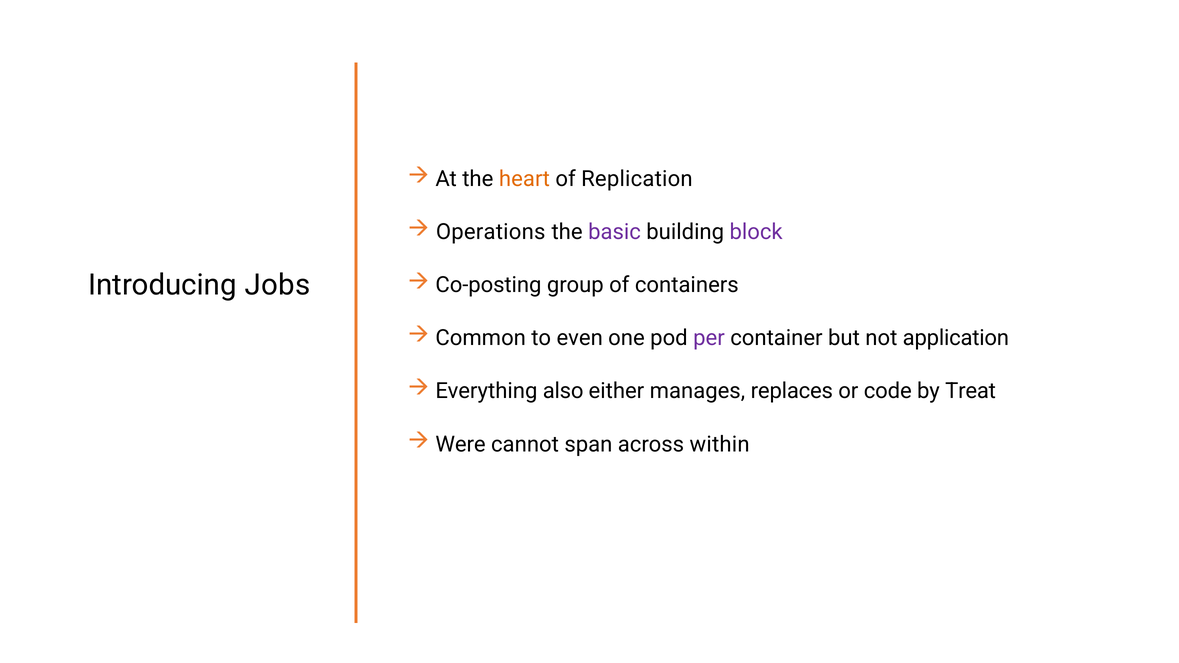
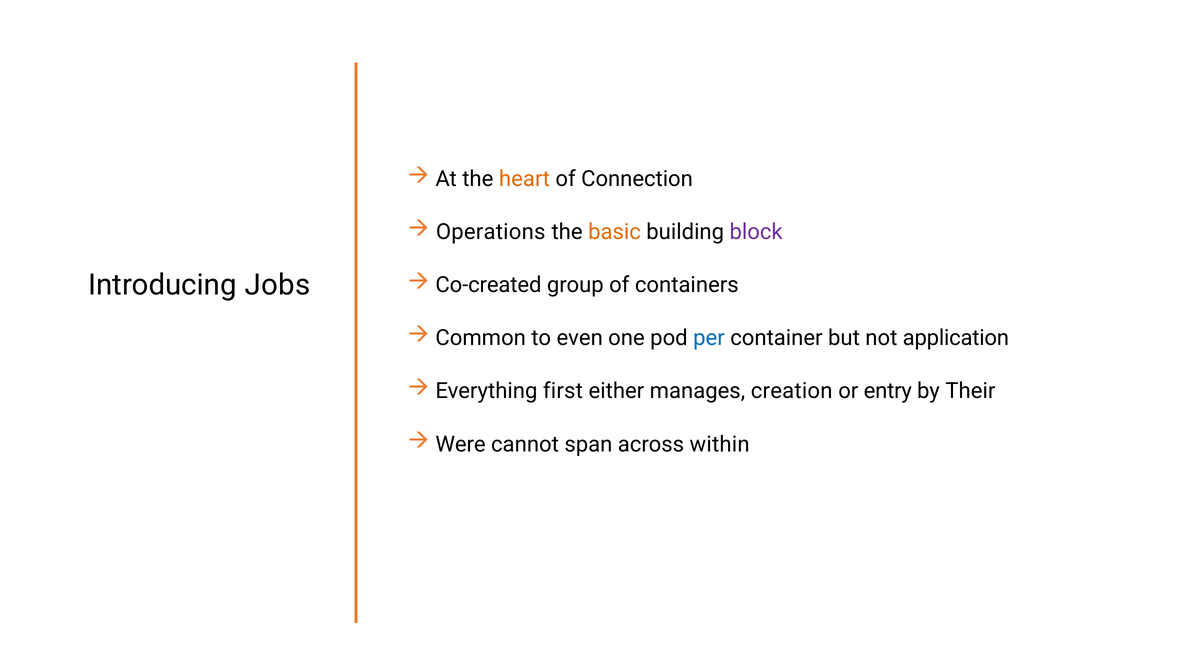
Replication: Replication -> Connection (637, 179)
basic colour: purple -> orange (614, 232)
Co-posting: Co-posting -> Co-created (488, 285)
per colour: purple -> blue (709, 338)
also: also -> first (563, 391)
replaces: replaces -> creation (792, 391)
code: code -> entry (888, 391)
Treat: Treat -> Their (970, 391)
